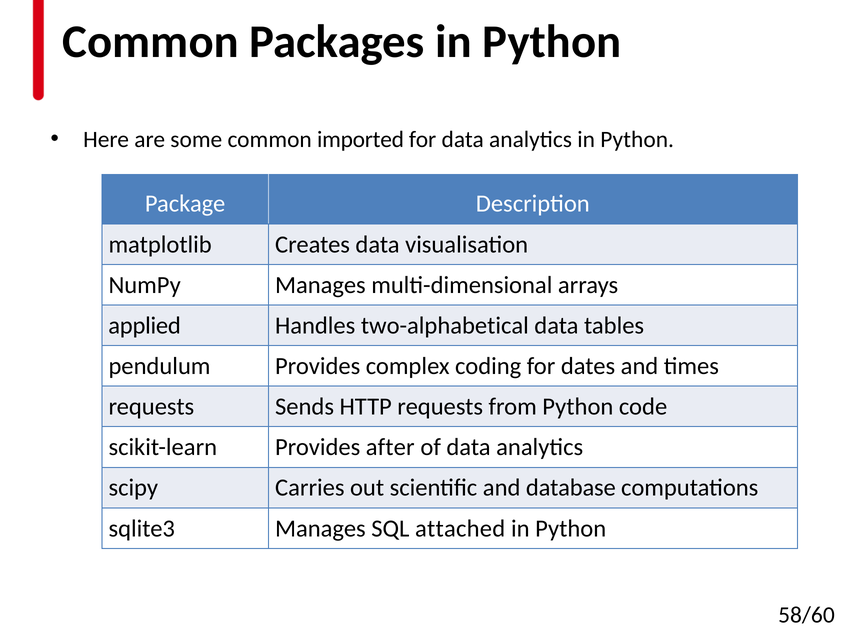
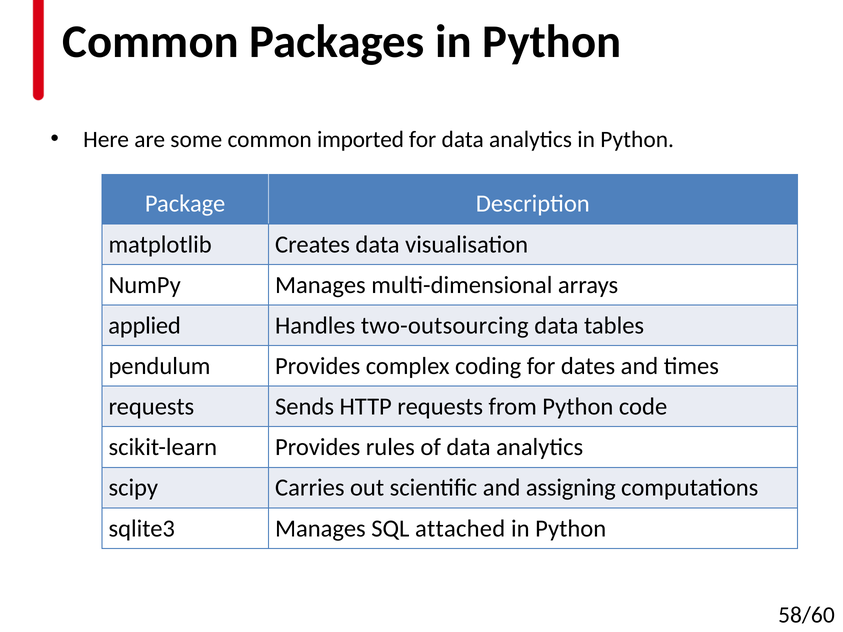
two-alphabetical: two-alphabetical -> two-outsourcing (445, 326)
after: after -> rules (390, 447)
database: database -> assigning (571, 488)
